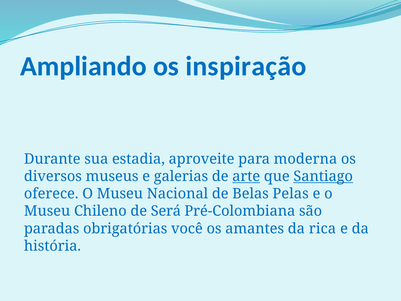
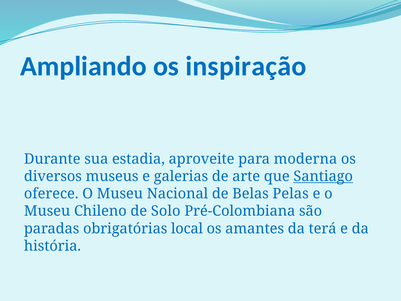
arte underline: present -> none (246, 176)
Será: Será -> Solo (166, 211)
você: você -> local (187, 228)
rica: rica -> terá (323, 228)
